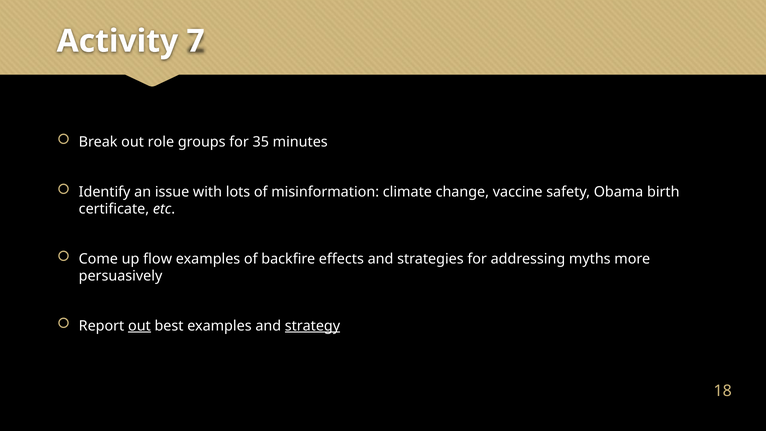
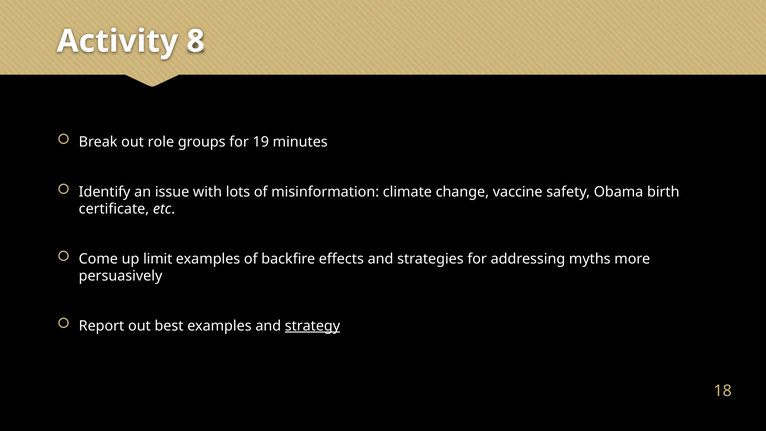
7: 7 -> 8 (196, 41)
35: 35 -> 19 (261, 142)
flow: flow -> limit (158, 259)
out underline: present -> none (139, 326)
